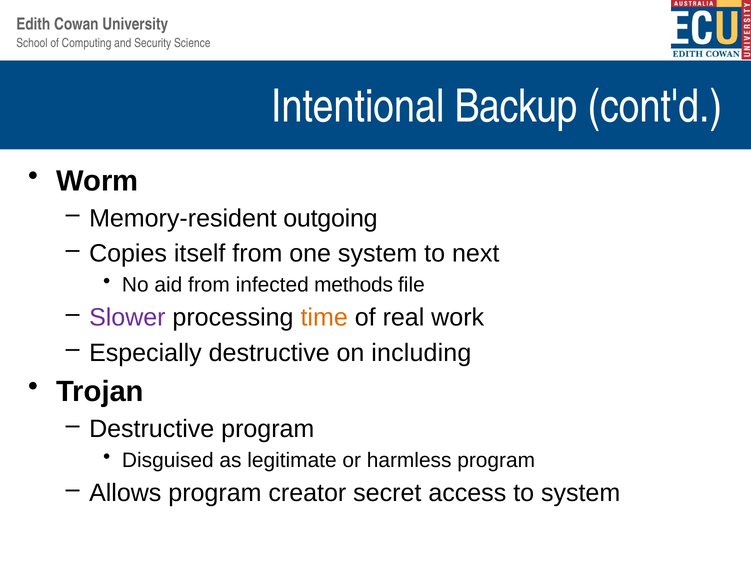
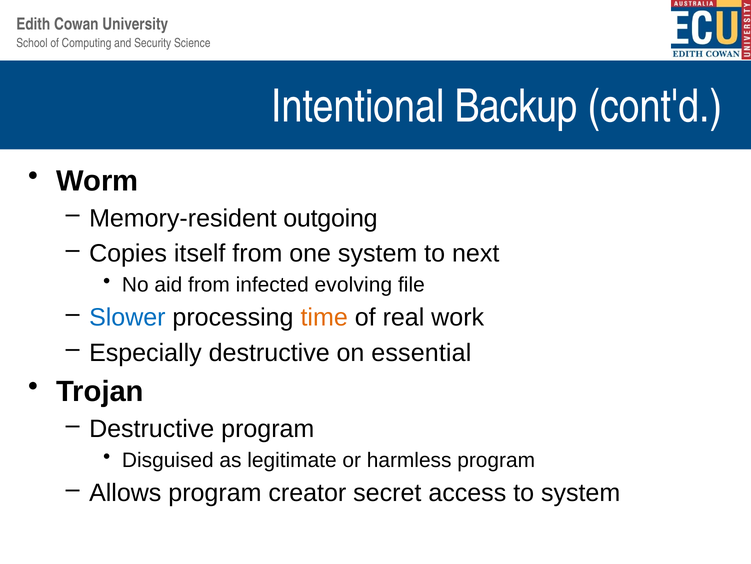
methods: methods -> evolving (353, 284)
Slower colour: purple -> blue (127, 317)
including: including -> essential (421, 352)
